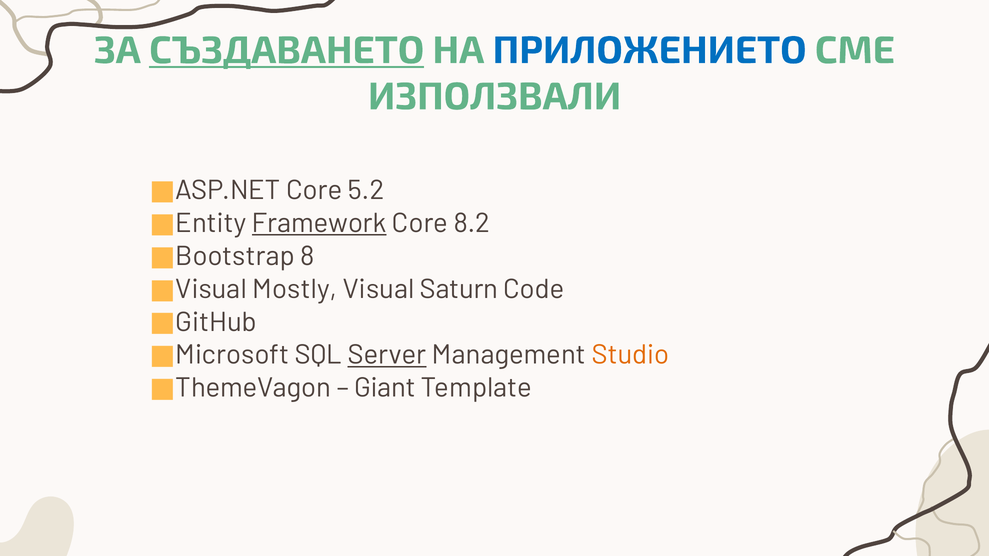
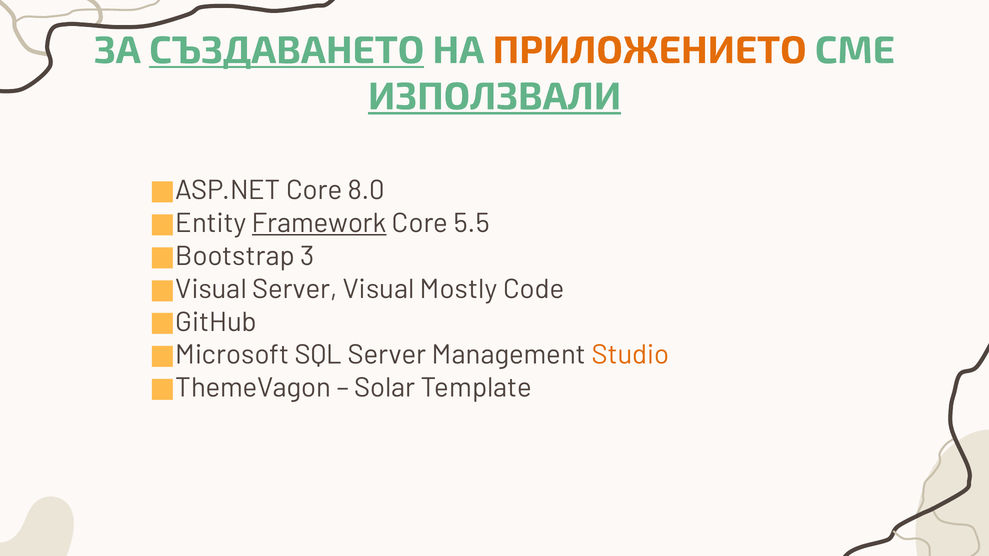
ПРИЛОЖЕНИЕТО colour: blue -> orange (650, 50)
ИЗПОЛЗВАЛИ underline: none -> present (495, 97)
5.2: 5.2 -> 8.0 (366, 190)
8.2: 8.2 -> 5.5 (472, 223)
8: 8 -> 3 (307, 256)
Mostly: Mostly -> Server (295, 289)
Saturn: Saturn -> Mostly (459, 289)
Server underline: present -> none (387, 355)
Giant: Giant -> Solar (385, 388)
